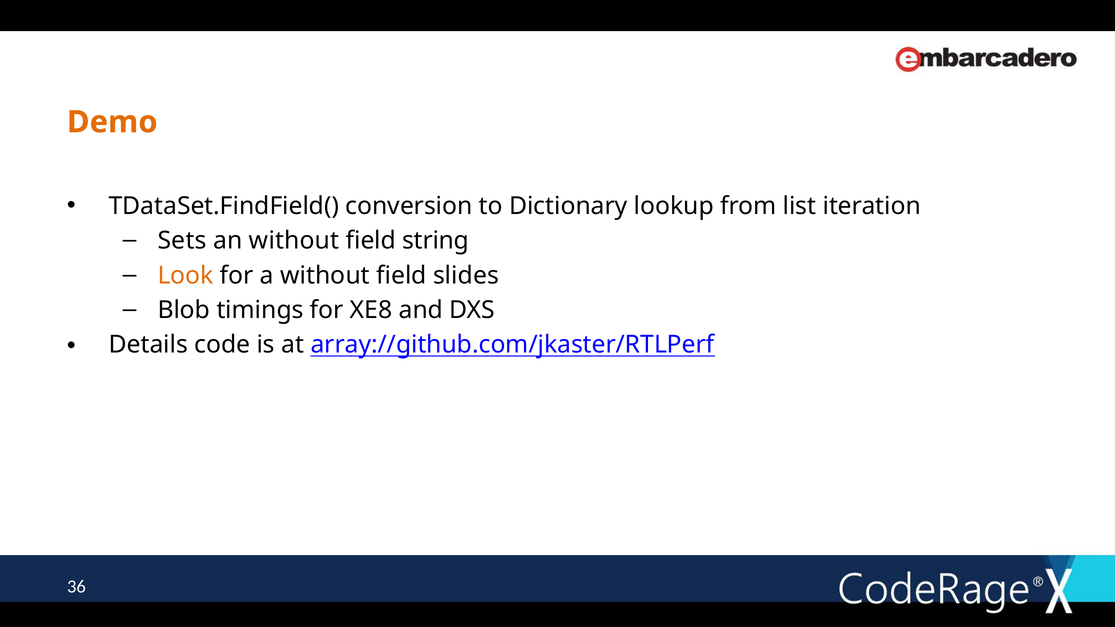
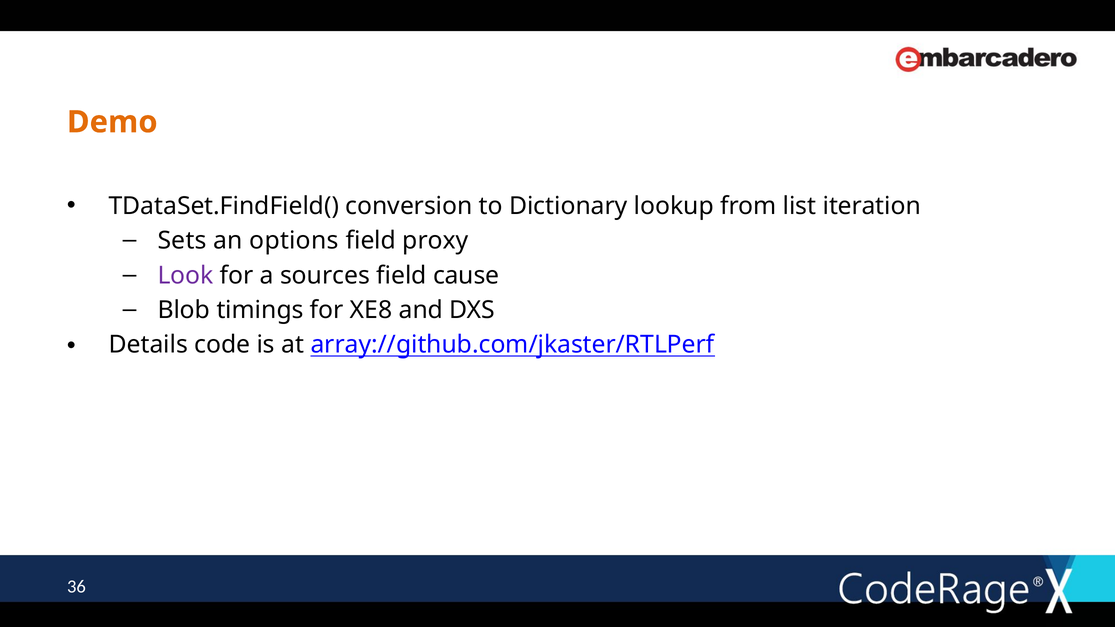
an without: without -> options (294, 241)
string: string -> proxy (436, 241)
Look colour: orange -> purple (185, 275)
a without: without -> sources (325, 275)
slides: slides -> cause (466, 275)
